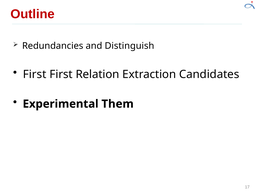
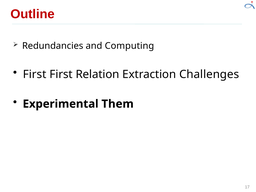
Distinguish: Distinguish -> Computing (129, 46)
Candidates: Candidates -> Challenges (209, 74)
